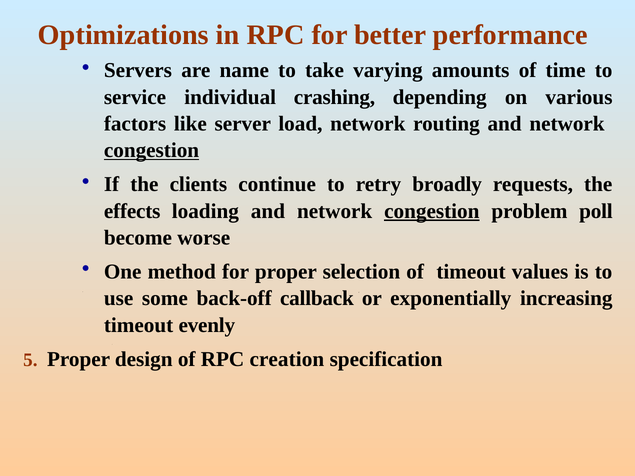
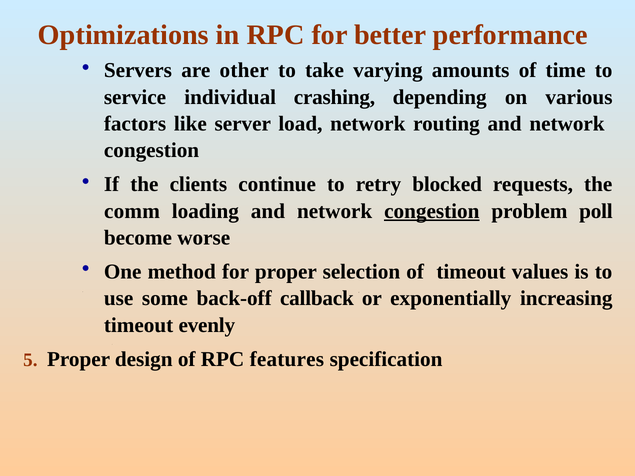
name: name -> other (244, 71)
congestion underline: present -> none (152, 150)
broadly: broadly -> blocked (447, 185)
effects: effects -> comm (132, 211)
creation: creation -> features (287, 359)
